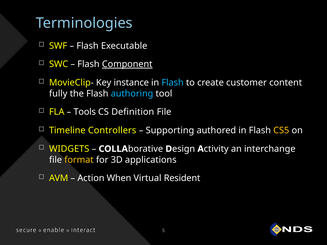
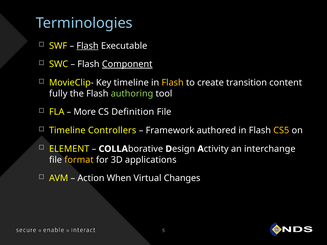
Flash underline: none -> present (88, 46)
Key instance: instance -> timeline (131, 83)
Flash colour: light blue -> yellow (173, 83)
customer: customer -> transition (247, 83)
authoring colour: light blue -> light green (132, 94)
Tools: Tools -> More (85, 112)
Supporting: Supporting -> Framework (170, 131)
WIDGETS: WIDGETS -> ELEMENT (69, 149)
Resident: Resident -> Changes (182, 178)
